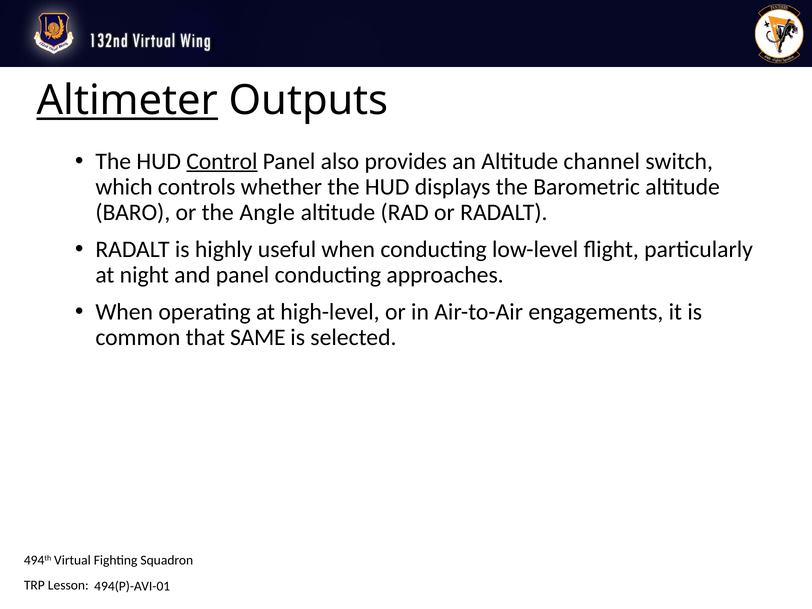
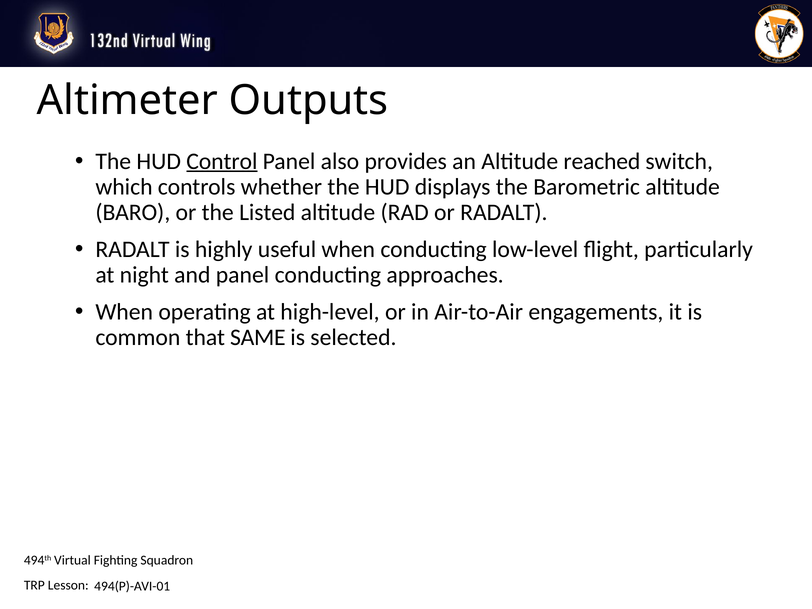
Altimeter underline: present -> none (127, 101)
channel: channel -> reached (602, 161)
Angle: Angle -> Listed (267, 212)
